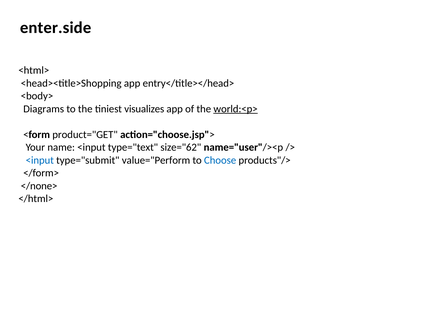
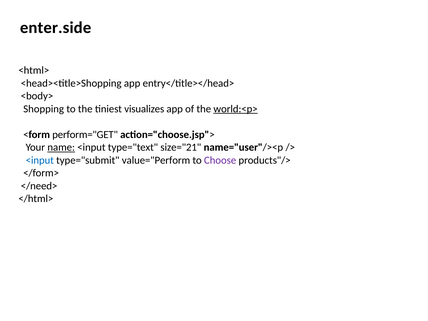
Diagrams: Diagrams -> Shopping (44, 109)
product="GET: product="GET -> perform="GET (85, 135)
name underline: none -> present (61, 147)
size="62: size="62 -> size="21 (181, 147)
Choose colour: blue -> purple (220, 160)
</none>: </none> -> </need> (39, 186)
